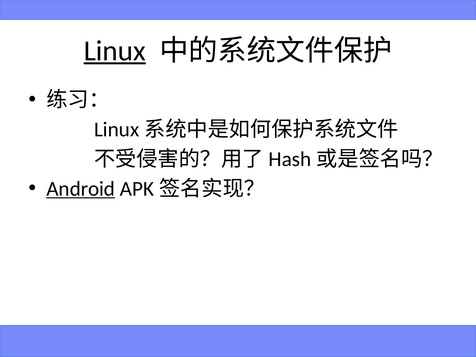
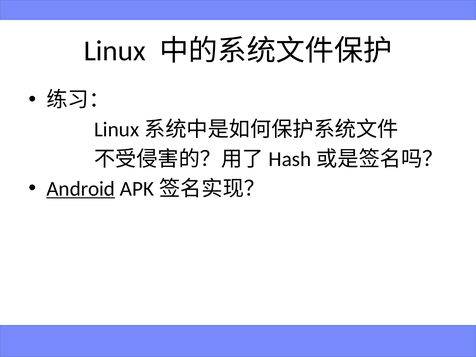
Linux underline: present -> none (115, 51)
